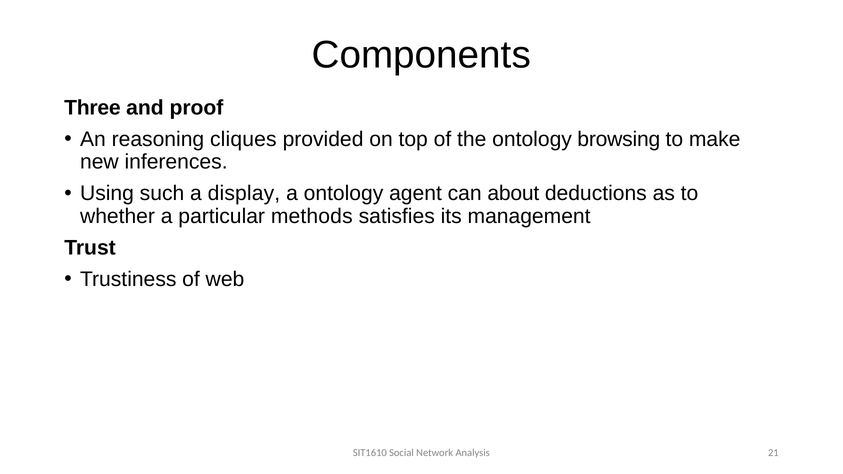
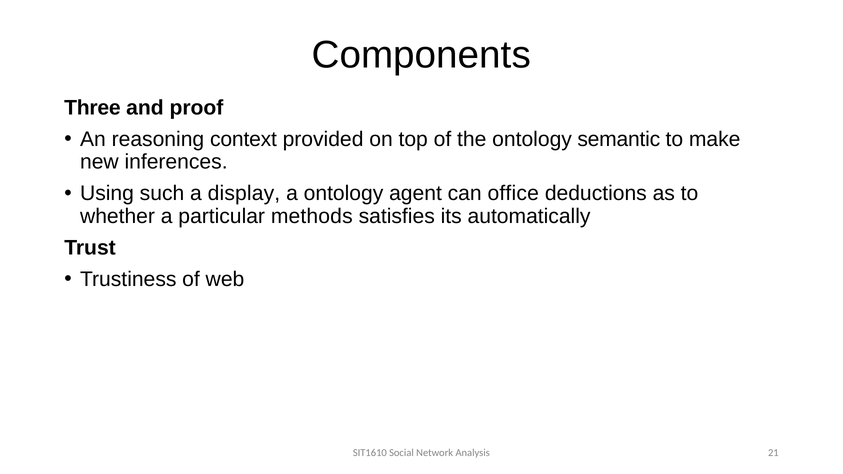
cliques: cliques -> context (243, 139)
browsing: browsing -> semantic (619, 139)
about: about -> office (513, 194)
management: management -> automatically (529, 216)
